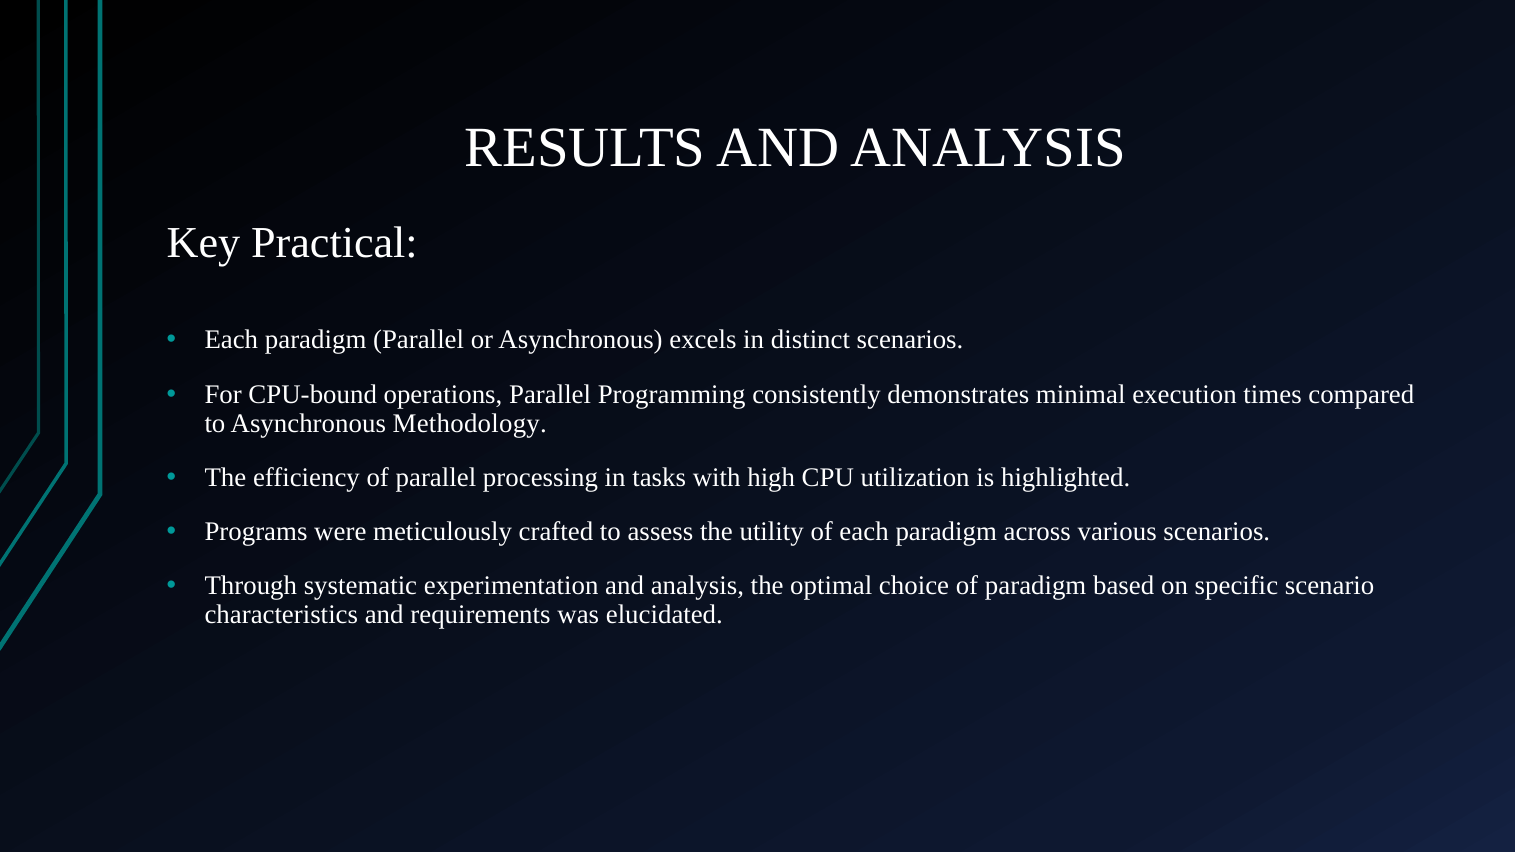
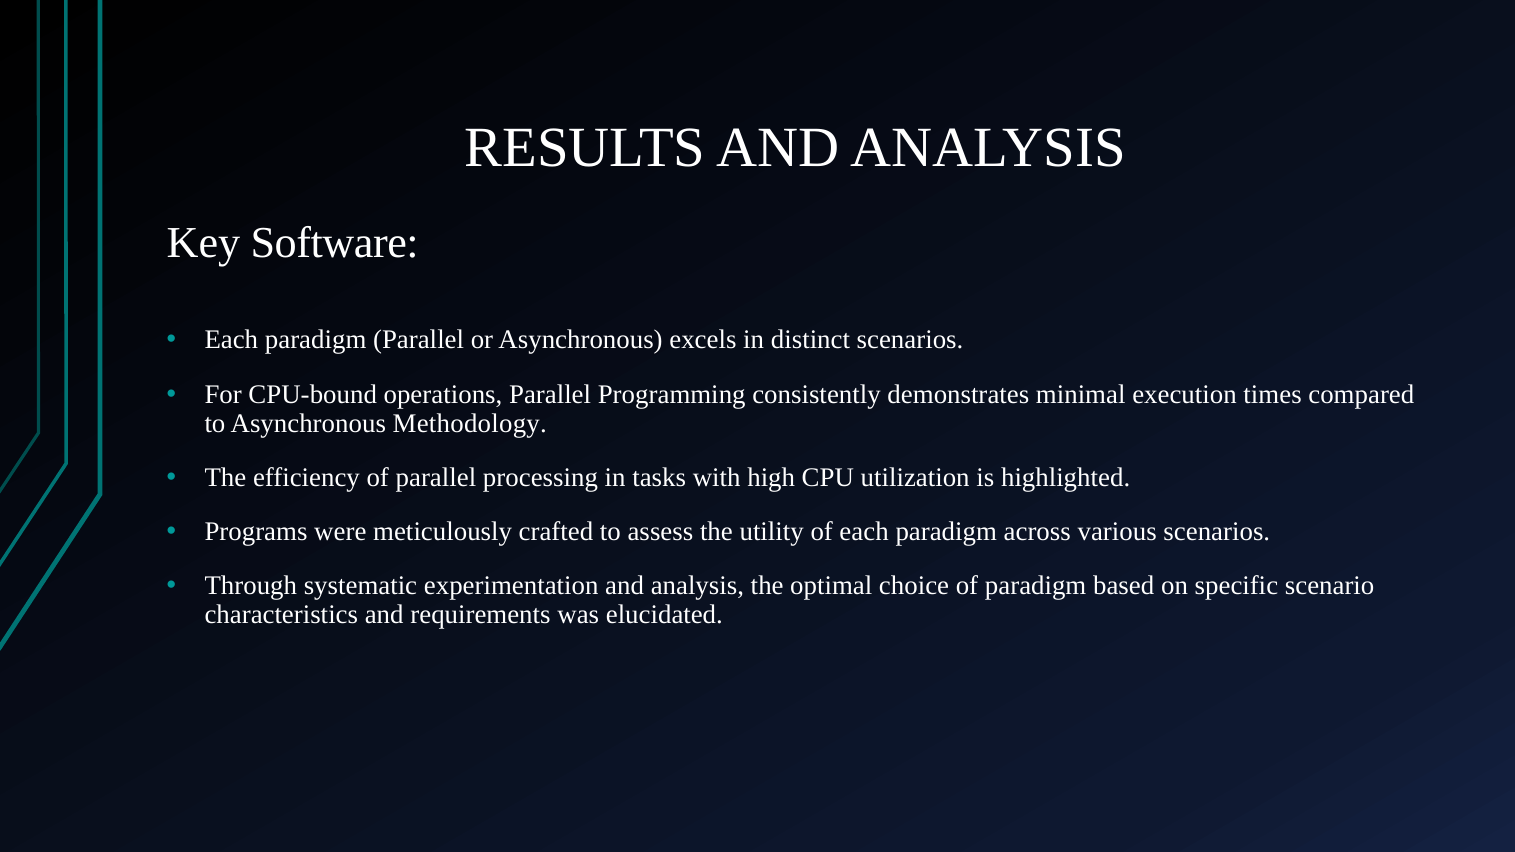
Practical: Practical -> Software (335, 243)
